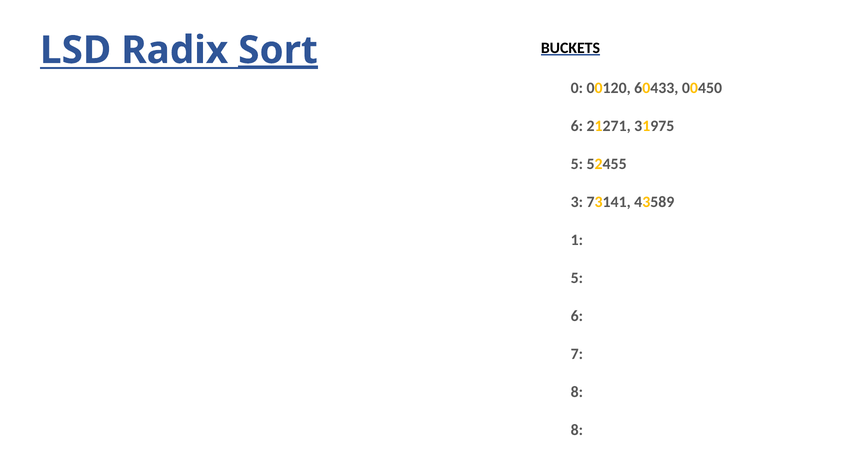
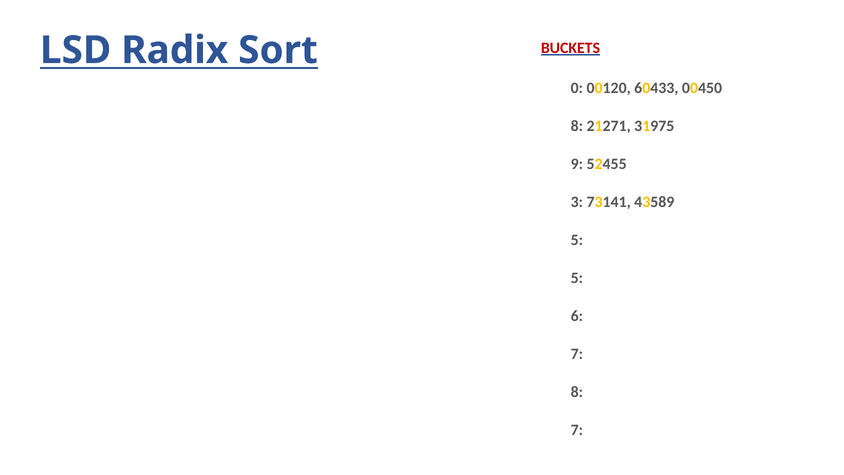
BUCKETS colour: black -> red (570, 48)
Sort underline: present -> none (278, 50)
6: 6 -> 8 (577, 126)
5: 5 -> 9 (577, 164)
1: 1 -> 5 (577, 240)
8: 8 -> 7 (577, 430)
